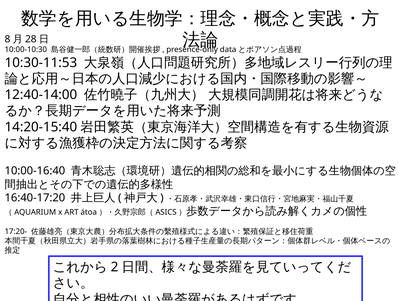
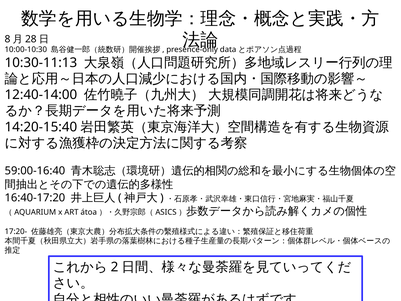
10:30-11:53: 10:30-11:53 -> 10:30-11:13 (41, 63)
10:00-16:40: 10:00-16:40 -> 59:00-16:40 (35, 171)
